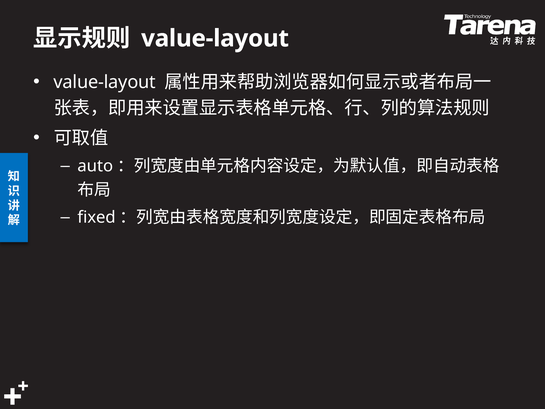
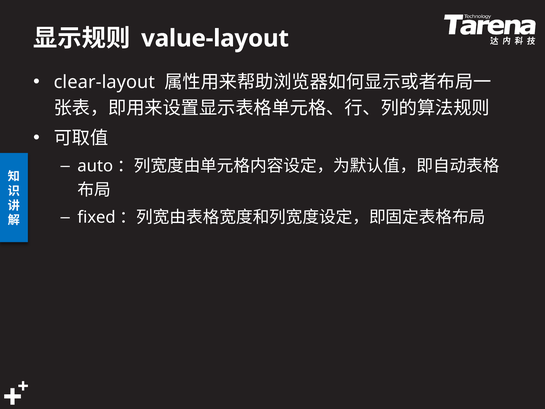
value-layout: value-layout -> clear-layout (104, 82)
